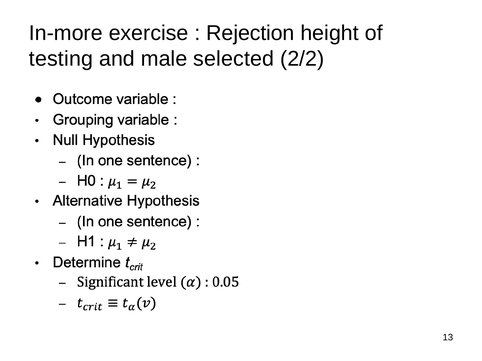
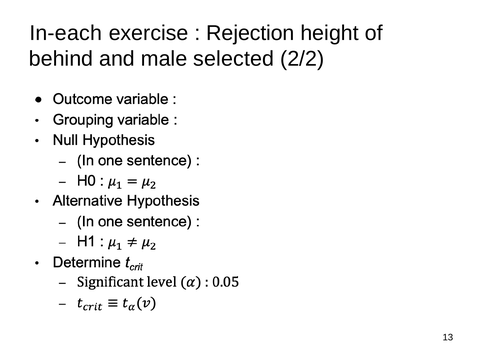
In-more: In-more -> In-each (66, 33)
testing: testing -> behind (61, 59)
